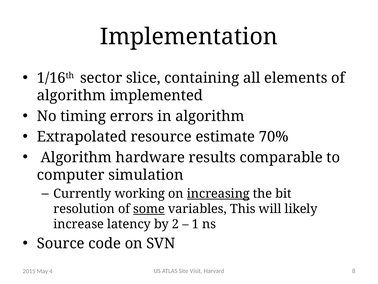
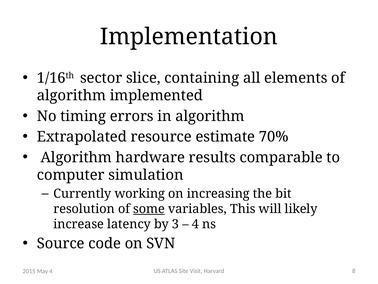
increasing underline: present -> none (218, 193)
2: 2 -> 3 (175, 224)
1: 1 -> 4 (195, 224)
